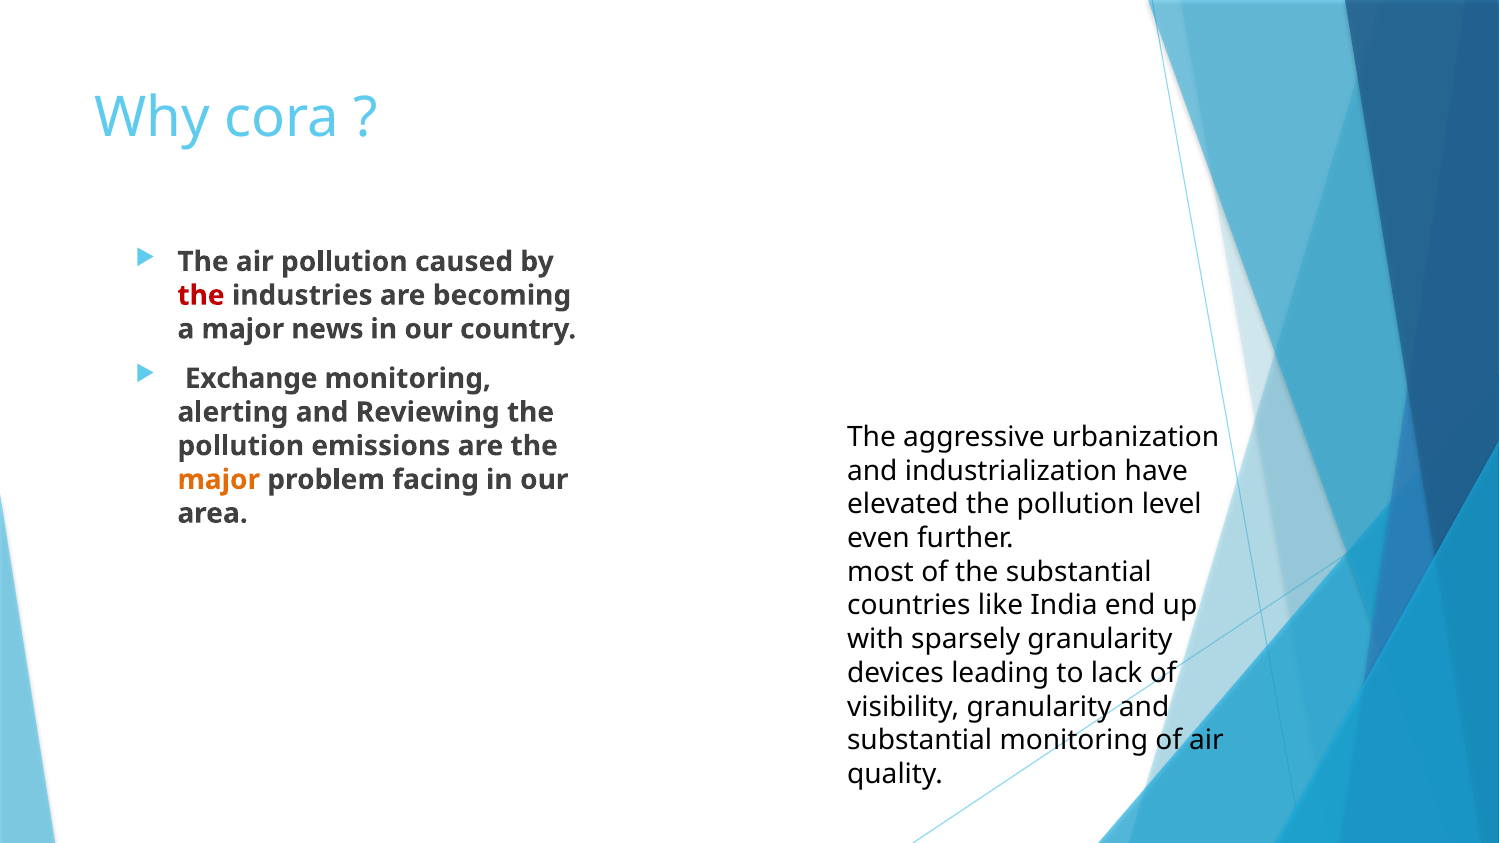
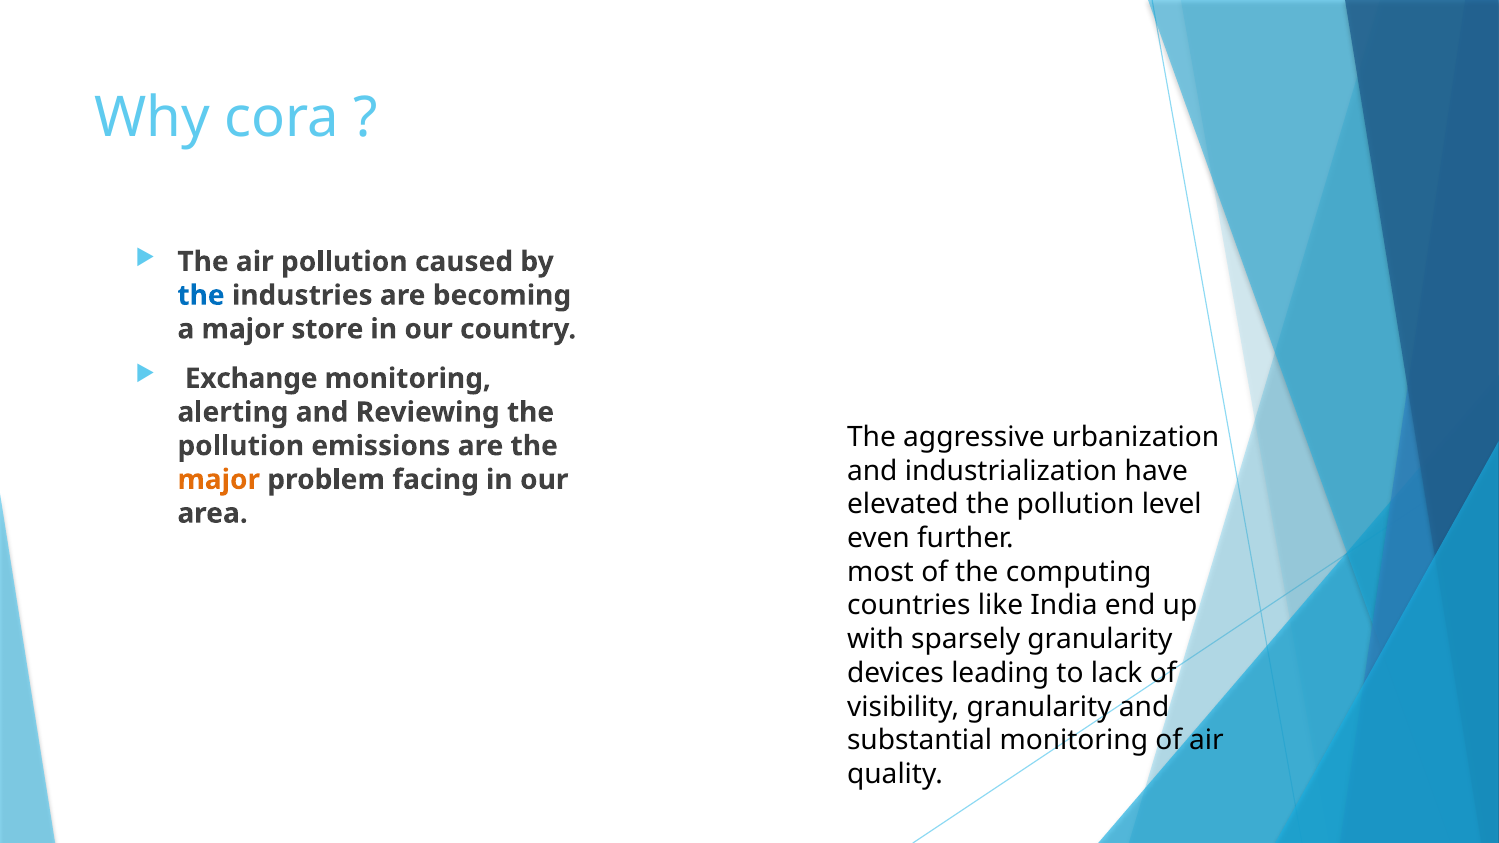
the colour: red -> blue (201, 296)
news: news -> store (327, 329)
the substantial: substantial -> computing (1079, 572)
